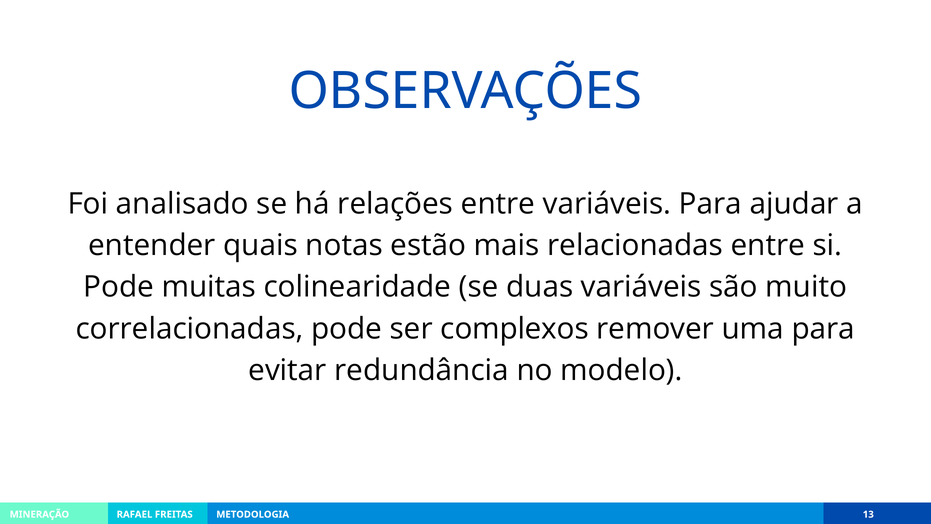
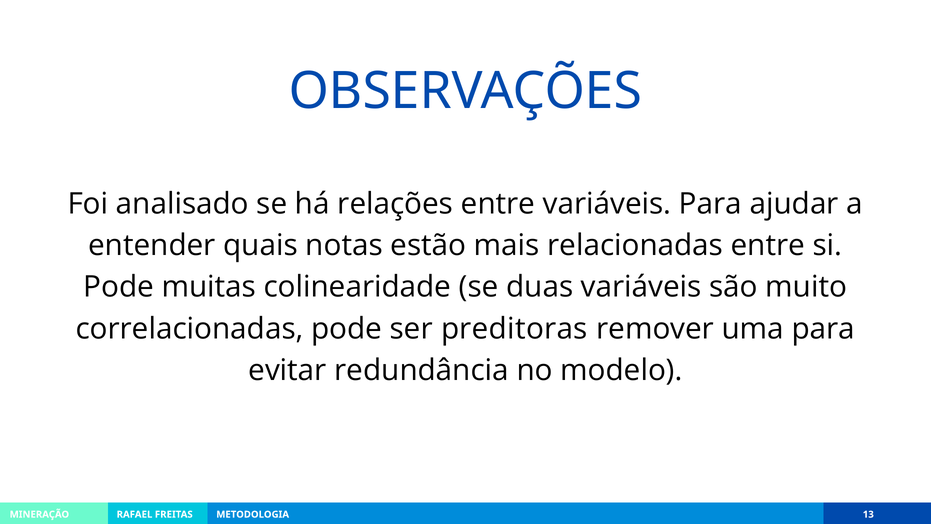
complexos: complexos -> preditoras (514, 329)
